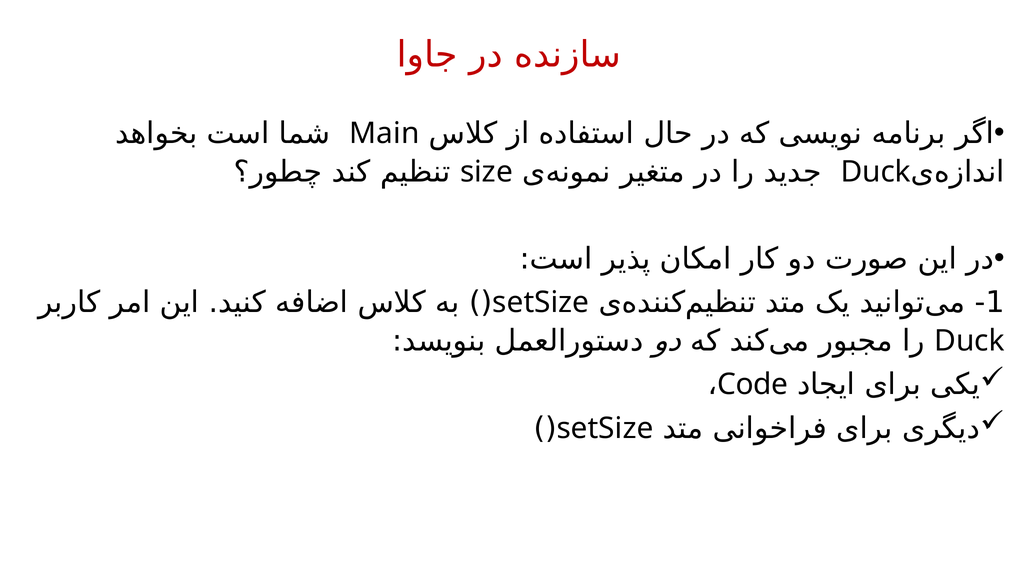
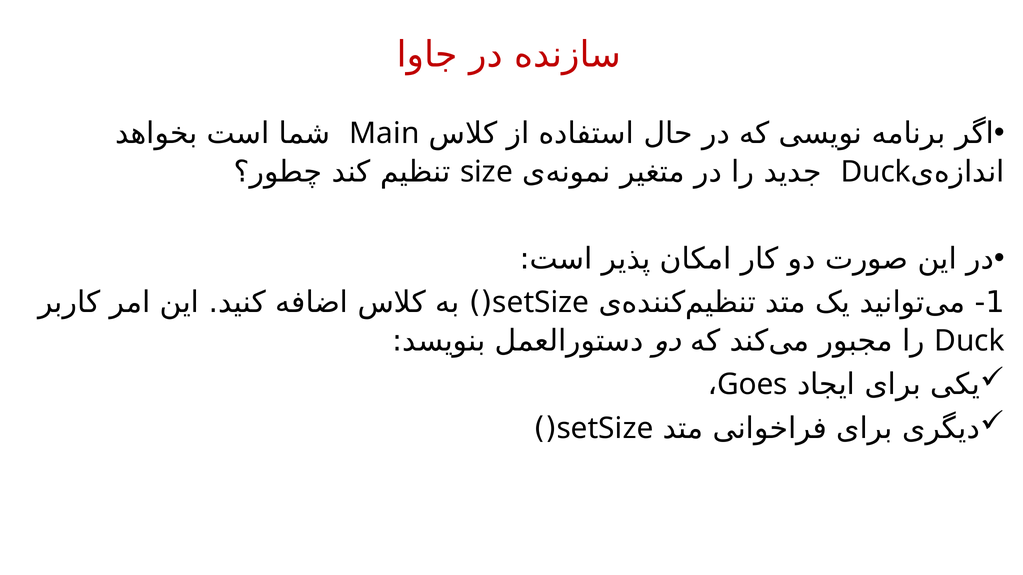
Code: Code -> Goes (753, 385)
